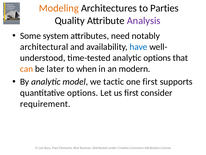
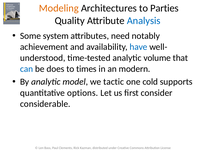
Analysis colour: purple -> blue (144, 21)
architectural: architectural -> achievement (44, 47)
analytic options: options -> volume (157, 58)
can colour: orange -> blue (27, 69)
later: later -> does (55, 69)
when: when -> times (86, 69)
one first: first -> cold (150, 82)
requirement: requirement -> considerable (45, 104)
